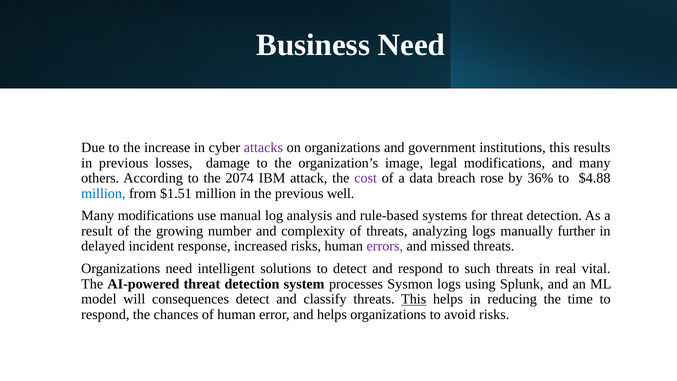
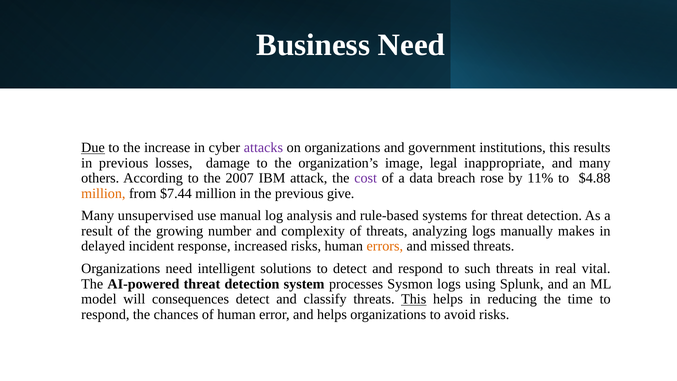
Due underline: none -> present (93, 148)
legal modifications: modifications -> inappropriate (504, 163)
2074: 2074 -> 2007 (240, 178)
36%: 36% -> 11% (540, 178)
million colour: blue -> orange (103, 193)
$1.51: $1.51 -> $7.44 (176, 193)
well: well -> give (341, 193)
Many modifications: modifications -> unsupervised (156, 216)
further: further -> makes (576, 231)
errors colour: purple -> orange (385, 246)
